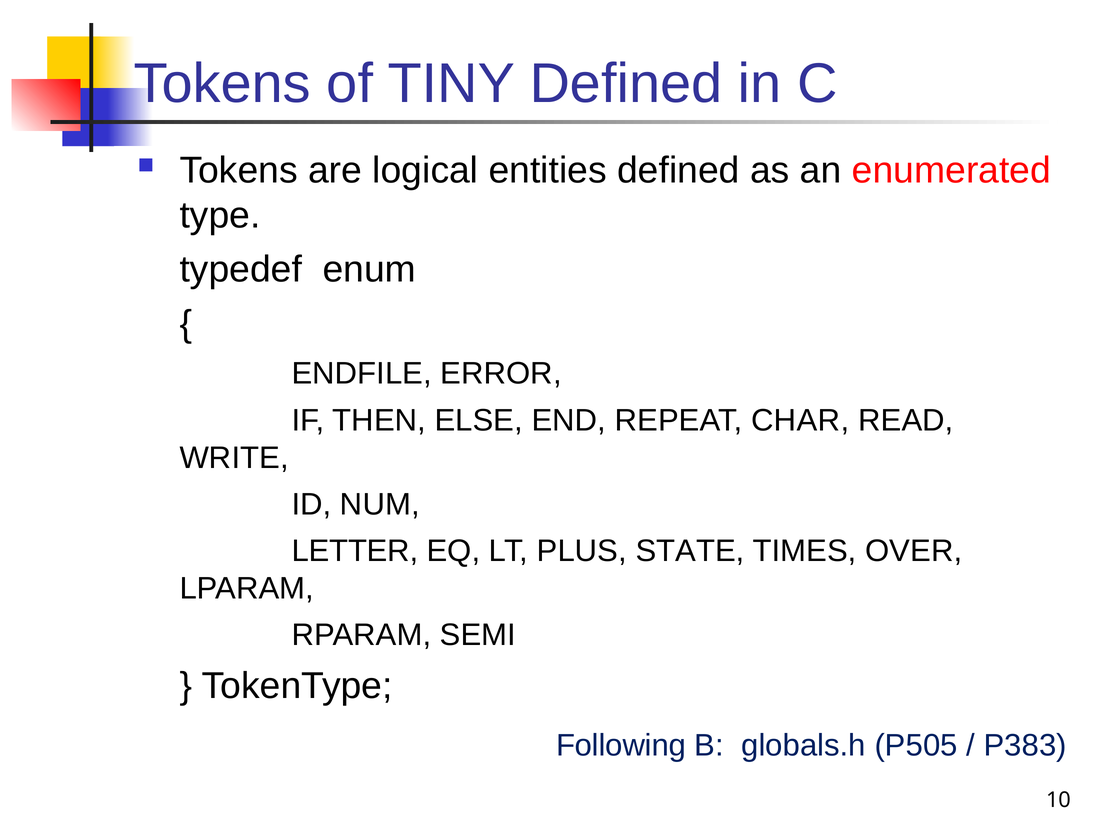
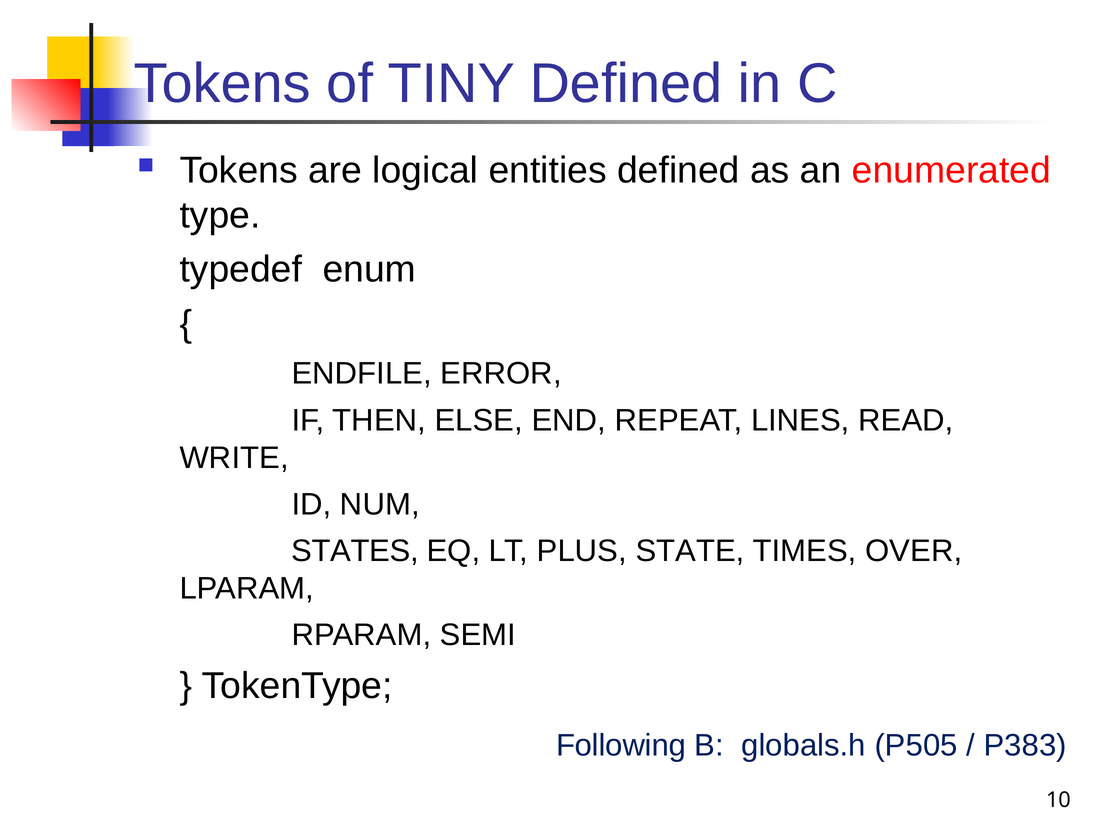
CHAR: CHAR -> LINES (800, 420)
LETTER: LETTER -> STATES (355, 551)
